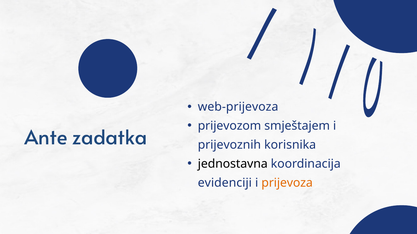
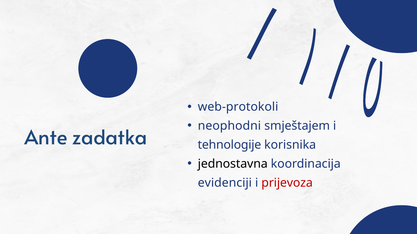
web-prijevoza: web-prijevoza -> web-protokoli (238, 107)
prijevozom: prijevozom -> neophodni (229, 126)
prijevoznih: prijevoznih -> tehnologije (229, 145)
prijevoza colour: orange -> red (287, 183)
